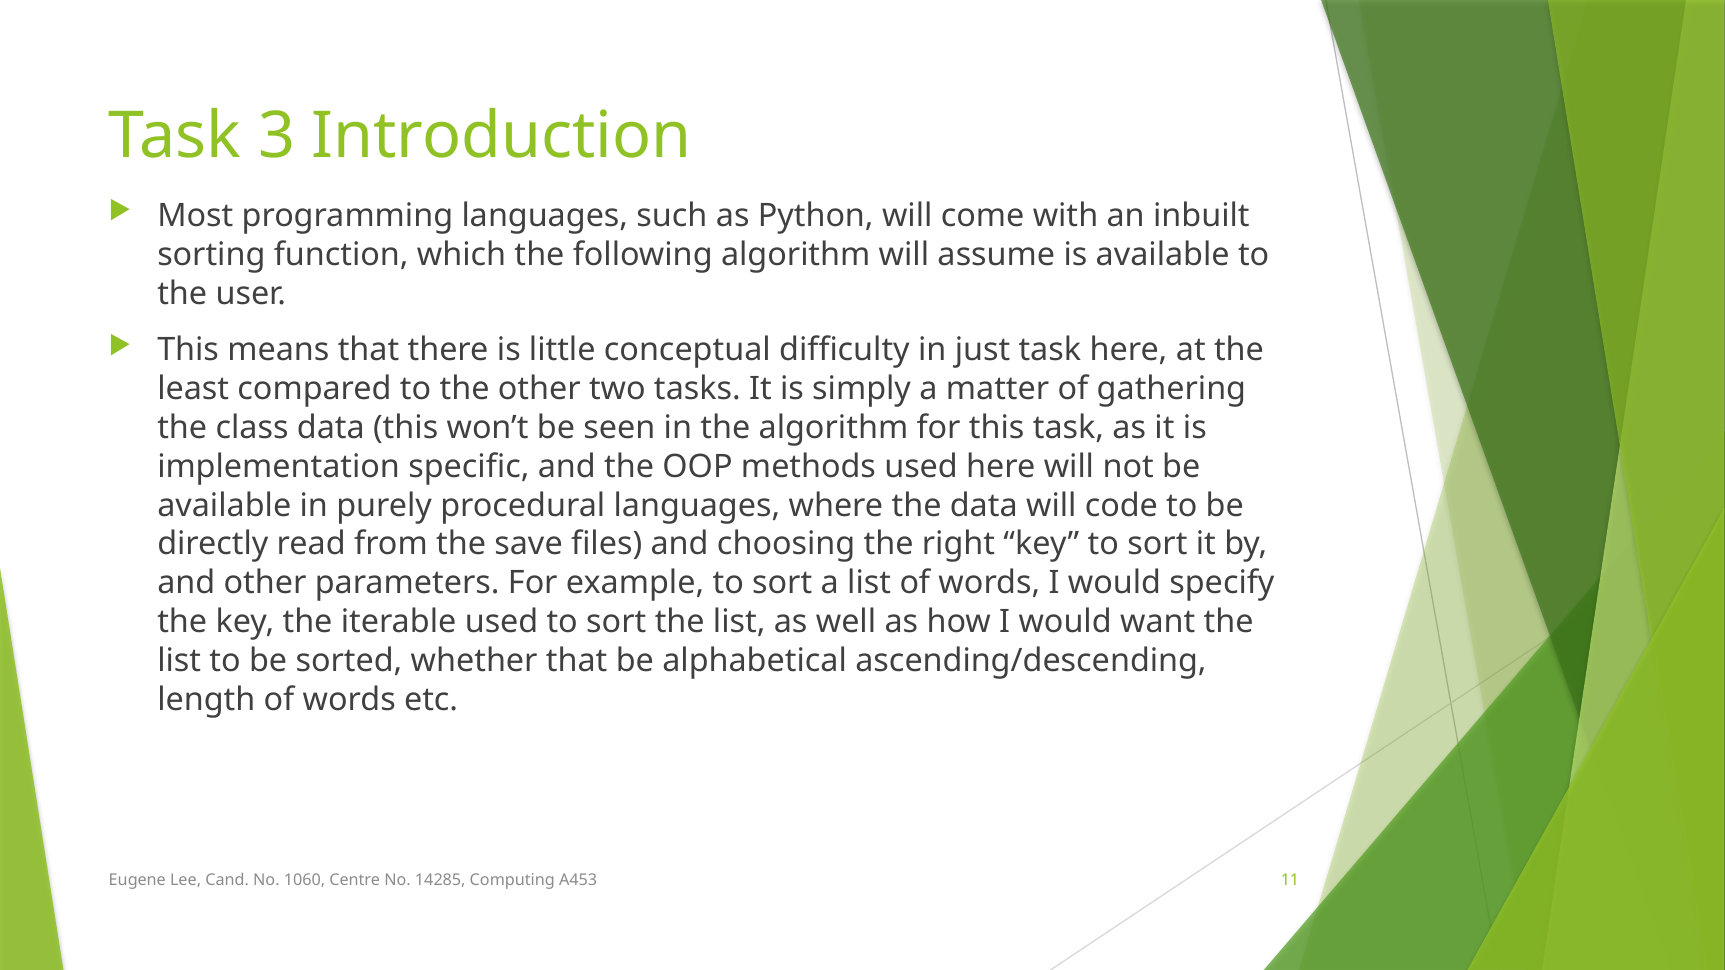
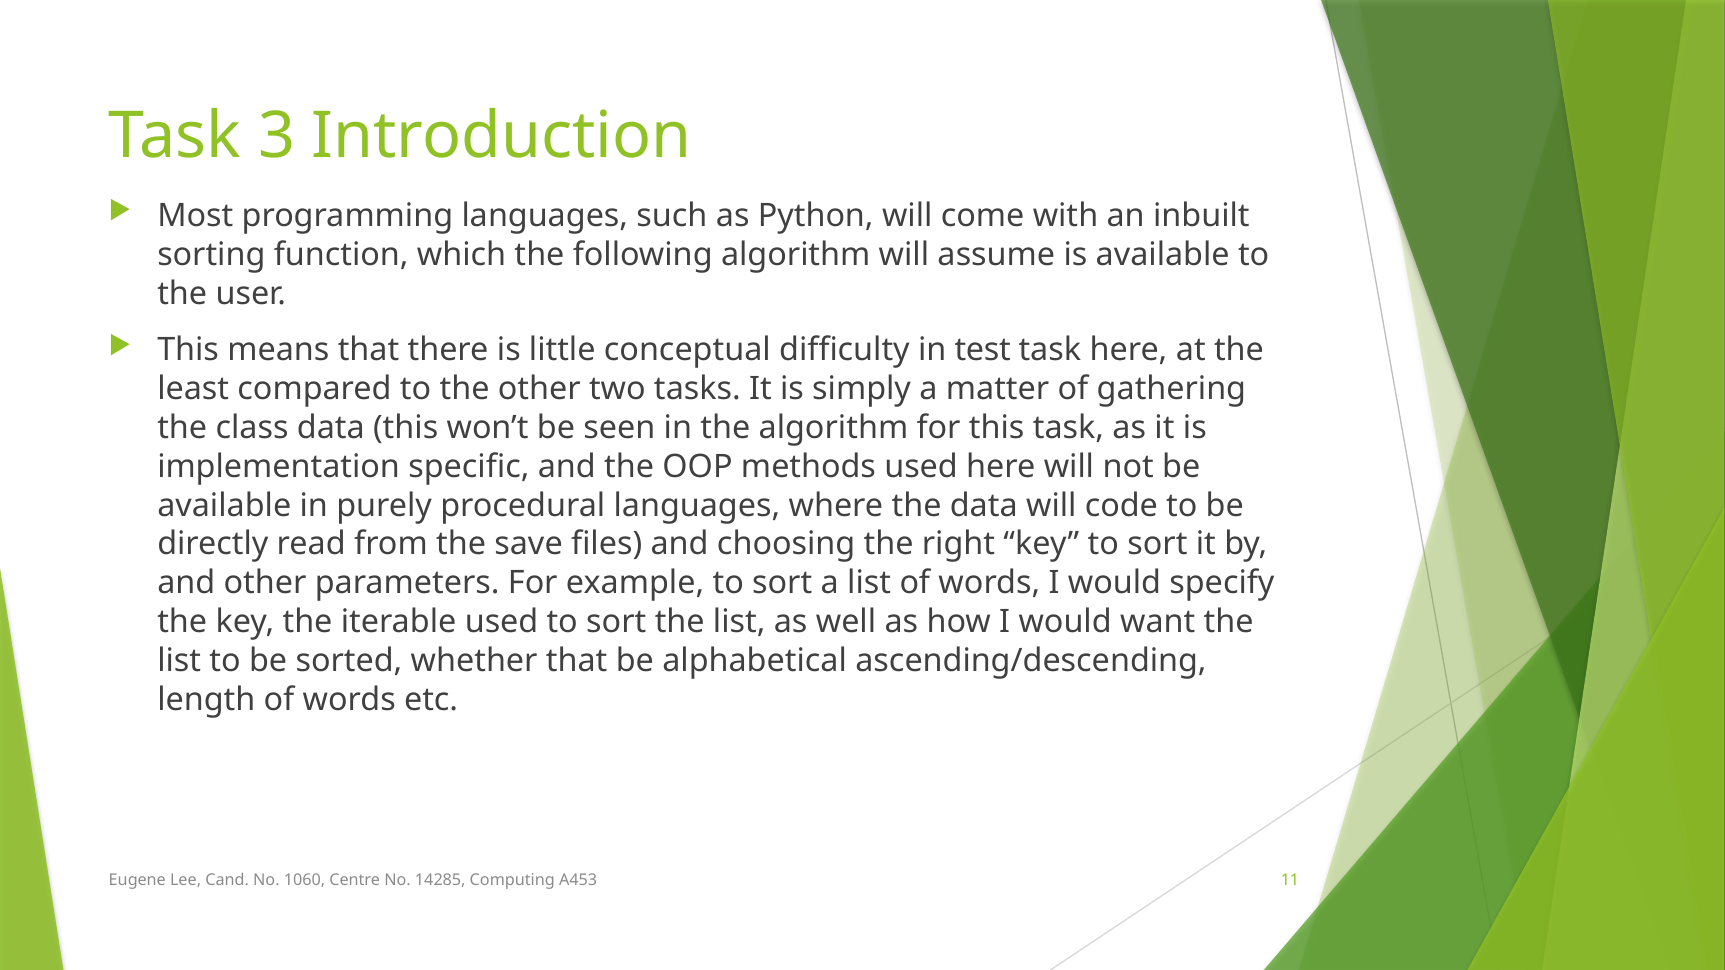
just: just -> test (983, 350)
